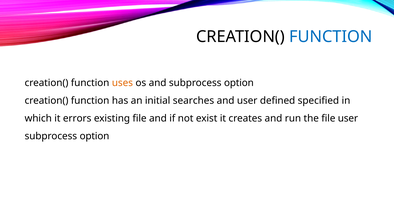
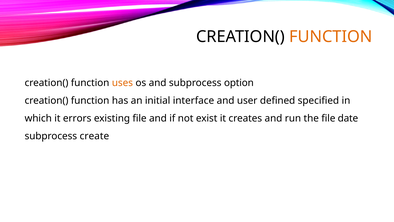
FUNCTION colour: blue -> orange (331, 37)
searches: searches -> interface (193, 101)
file user: user -> date (348, 118)
option: option -> create (94, 136)
